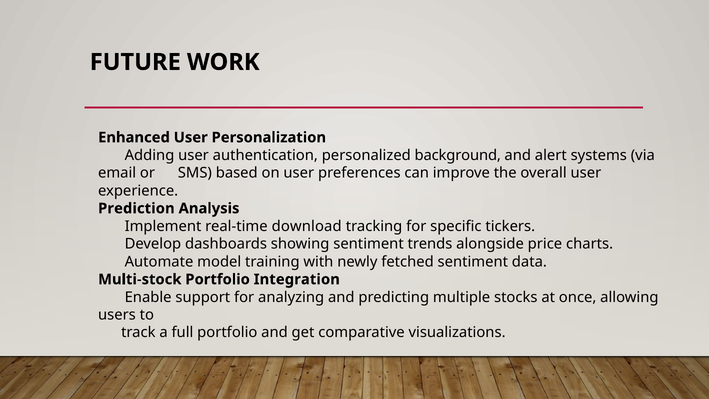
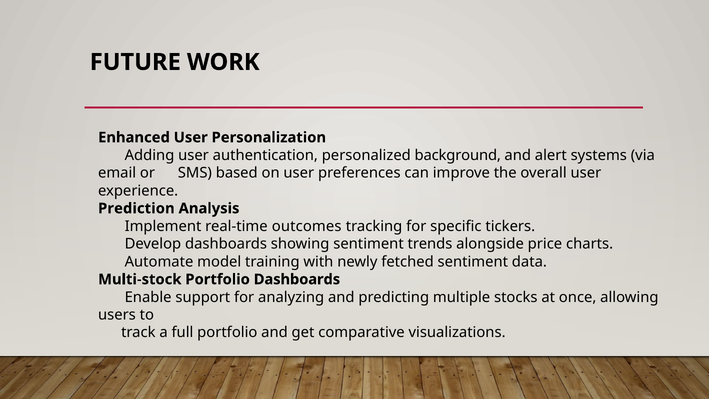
download: download -> outcomes (307, 226)
Portfolio Integration: Integration -> Dashboards (297, 279)
